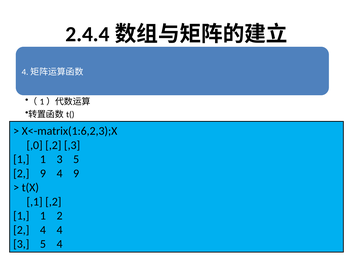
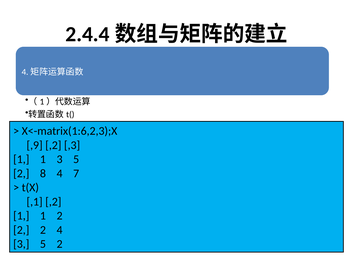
,0: ,0 -> ,9 (35, 145)
2 9: 9 -> 8 (43, 173)
4 9: 9 -> 7 (76, 173)
4: 4 -> 2 (43, 230)
4: 4 -> 2 (60, 244)
